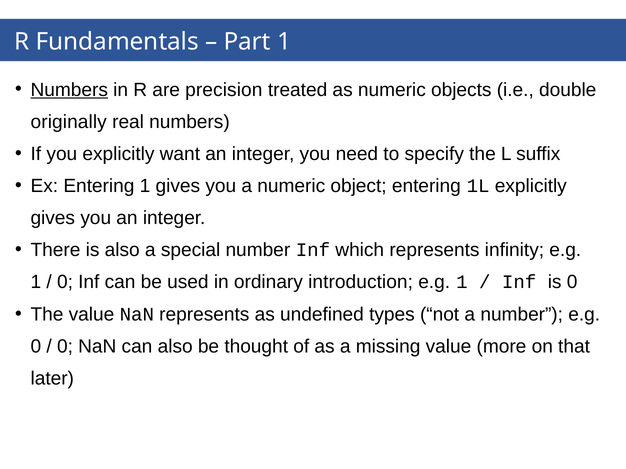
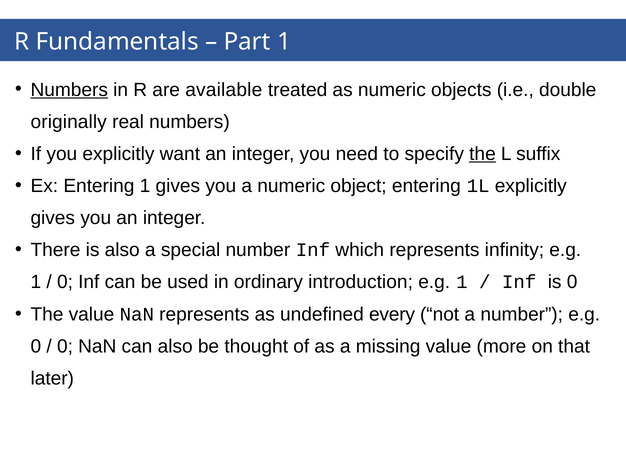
precision: precision -> available (224, 90)
the underline: none -> present (482, 154)
types: types -> every (392, 315)
